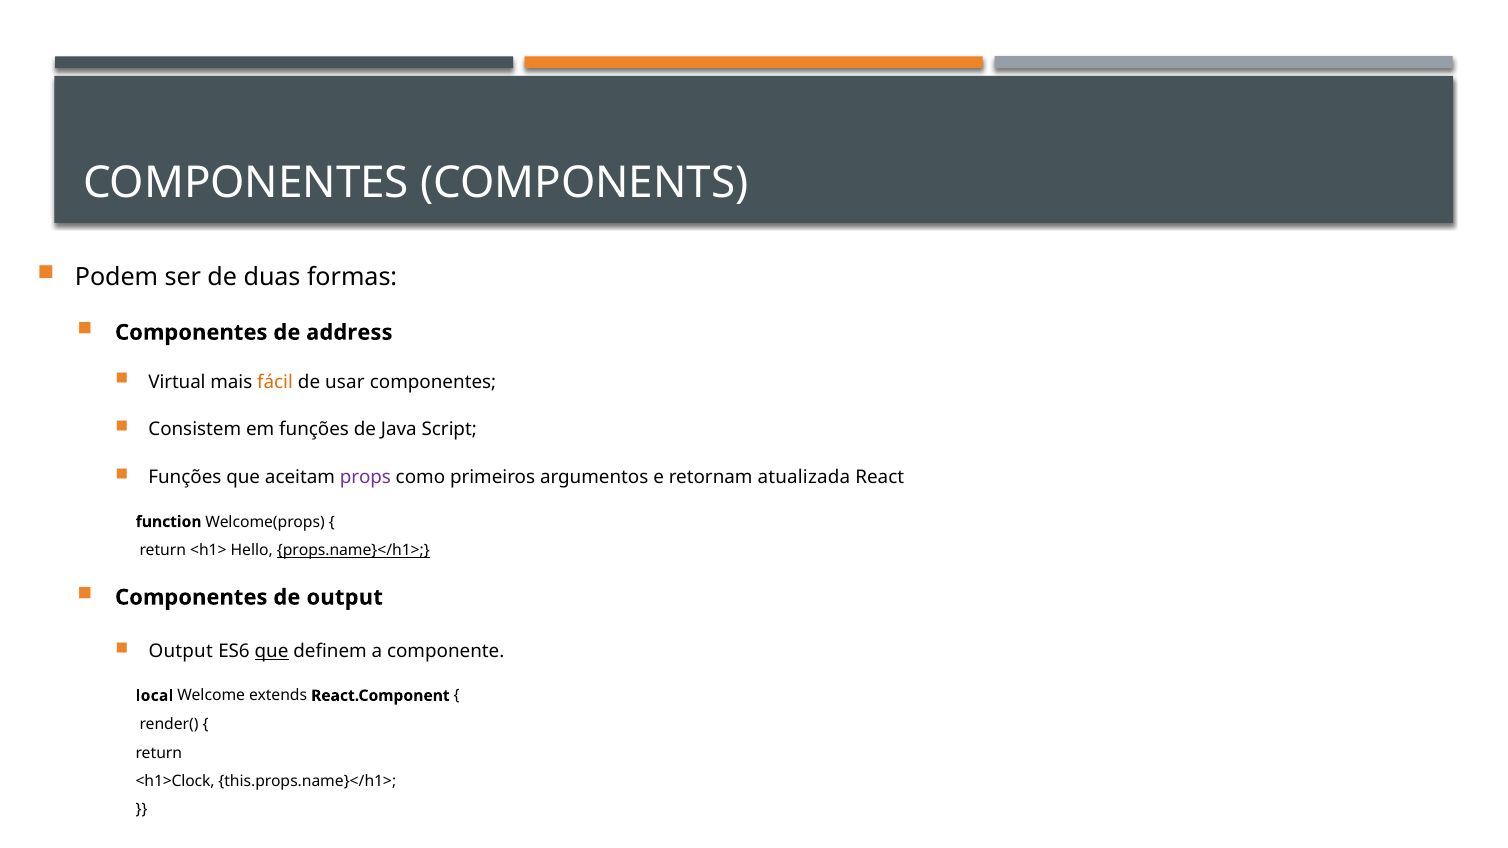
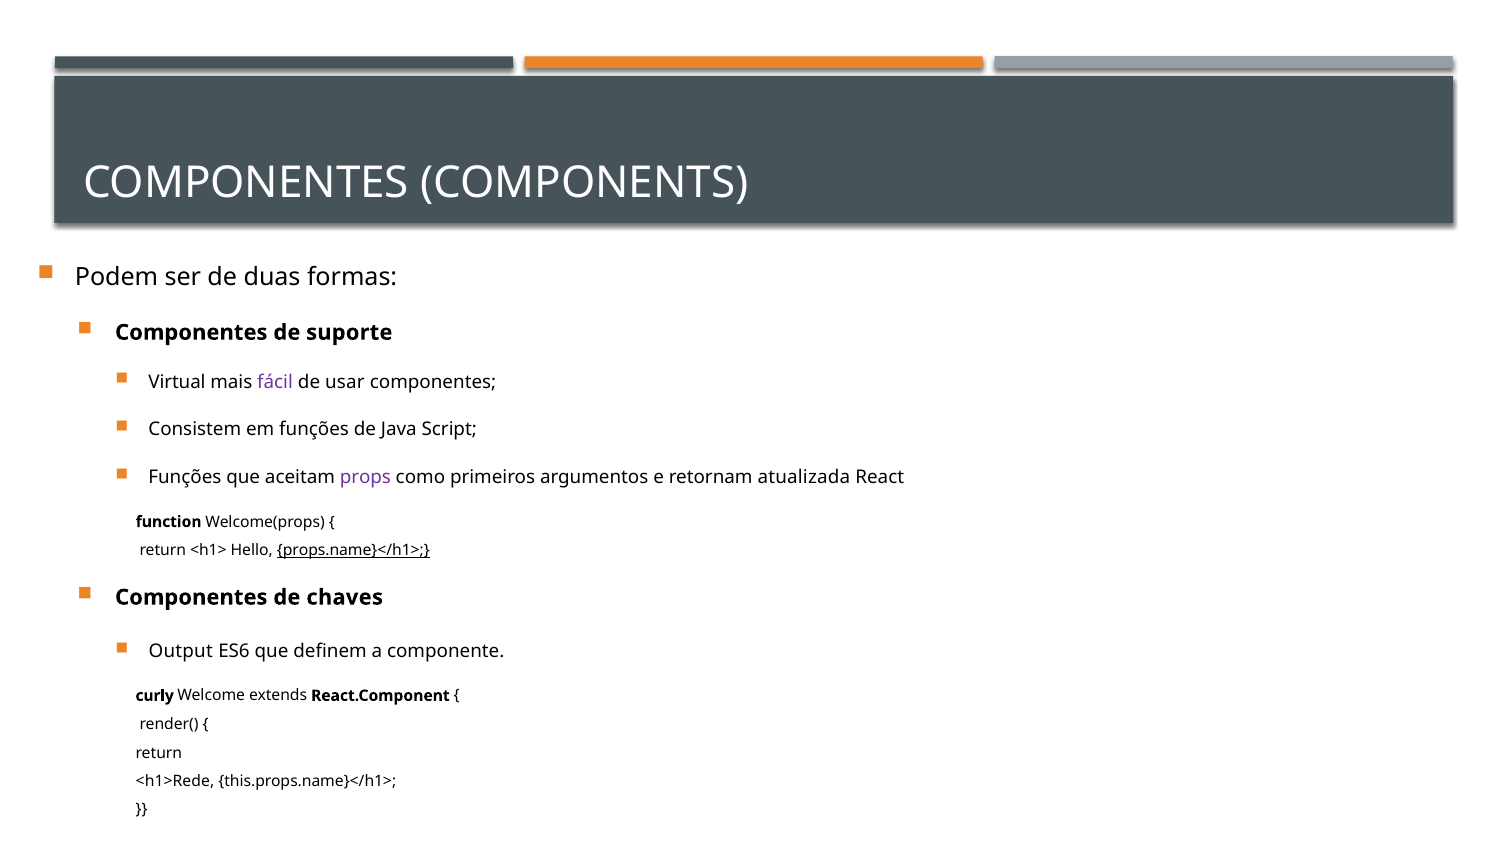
address: address -> suporte (349, 333)
fácil colour: orange -> purple (275, 382)
de output: output -> chaves (345, 598)
que underline: present -> none (272, 651)
local: local -> curly (155, 696)
<h1>Clock: <h1>Clock -> <h1>Rede (175, 781)
